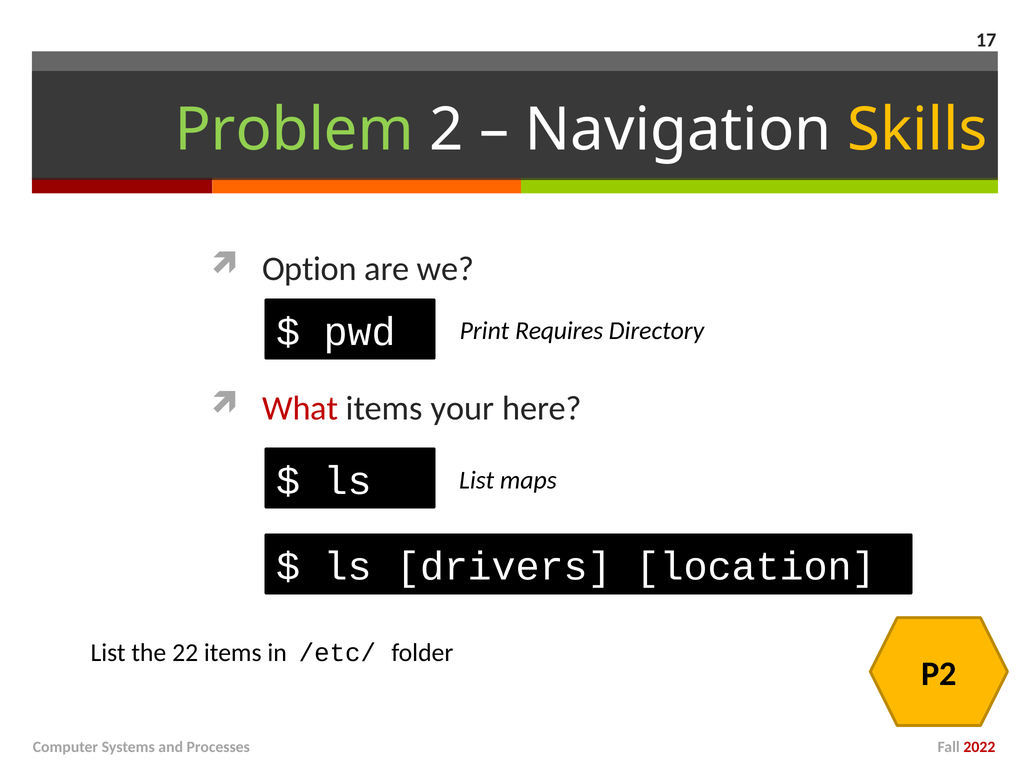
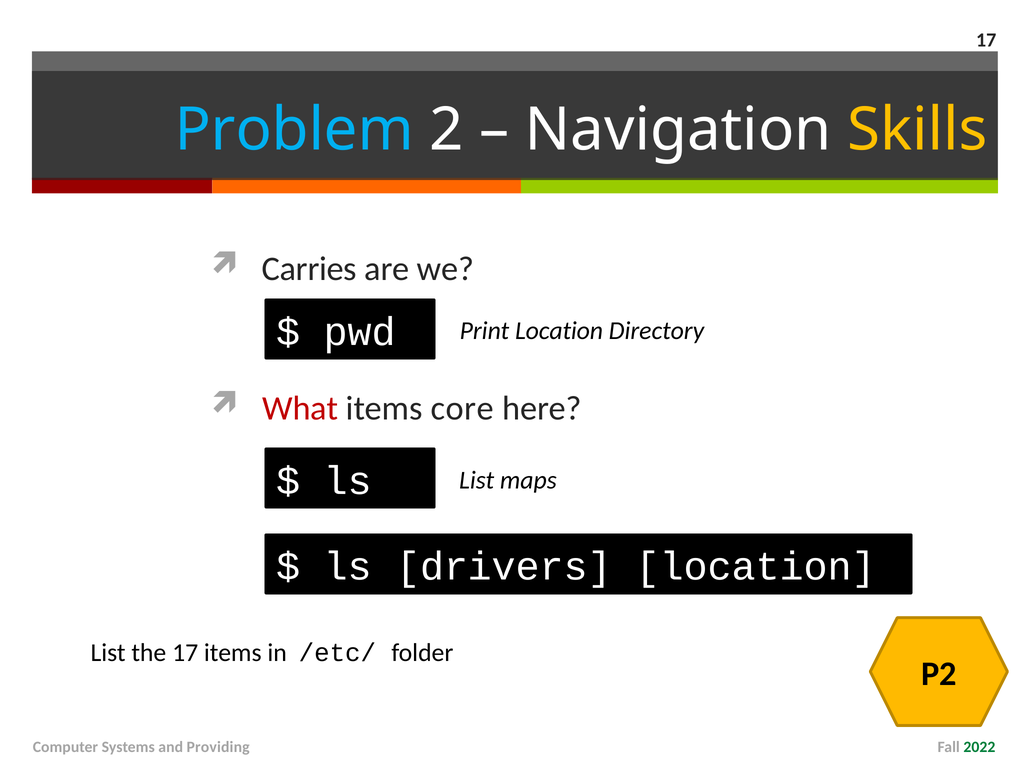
Problem colour: light green -> light blue (294, 130)
Option: Option -> Carries (309, 269)
Print Requires: Requires -> Location (559, 331)
your: your -> core (462, 408)
the 22: 22 -> 17 (185, 652)
Processes: Processes -> Providing (218, 746)
2022 colour: red -> green (979, 747)
